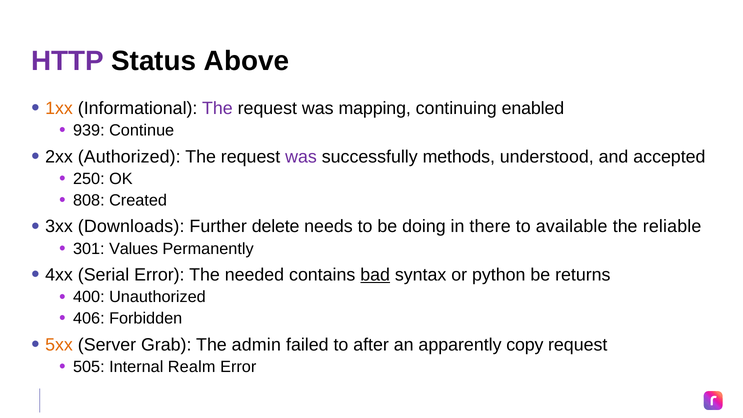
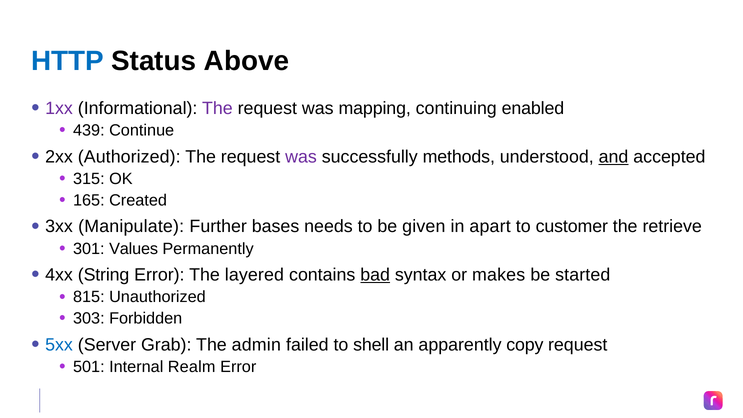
HTTP colour: purple -> blue (68, 61)
1xx colour: orange -> purple (59, 108)
939: 939 -> 439 (89, 131)
and underline: none -> present (614, 157)
250: 250 -> 315 (89, 179)
808: 808 -> 165 (89, 200)
Downloads: Downloads -> Manipulate (131, 226)
delete: delete -> bases (276, 226)
doing: doing -> given (424, 226)
there: there -> apart (490, 226)
available: available -> customer (572, 226)
reliable: reliable -> retrieve (672, 226)
Serial: Serial -> String (104, 275)
needed: needed -> layered (254, 275)
python: python -> makes (499, 275)
returns: returns -> started (583, 275)
400: 400 -> 815 (89, 297)
406: 406 -> 303 (89, 318)
5xx colour: orange -> blue (59, 345)
after: after -> shell (371, 345)
505: 505 -> 501 (89, 367)
